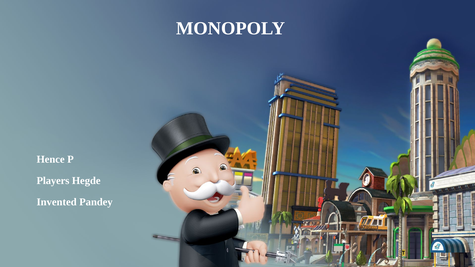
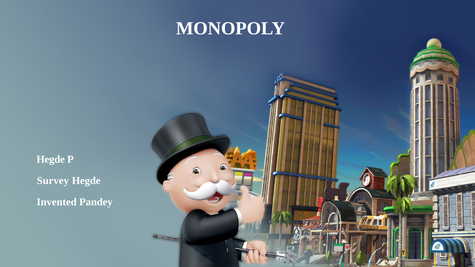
Hence: Hence -> Hegde (51, 159)
Players: Players -> Survey (53, 181)
